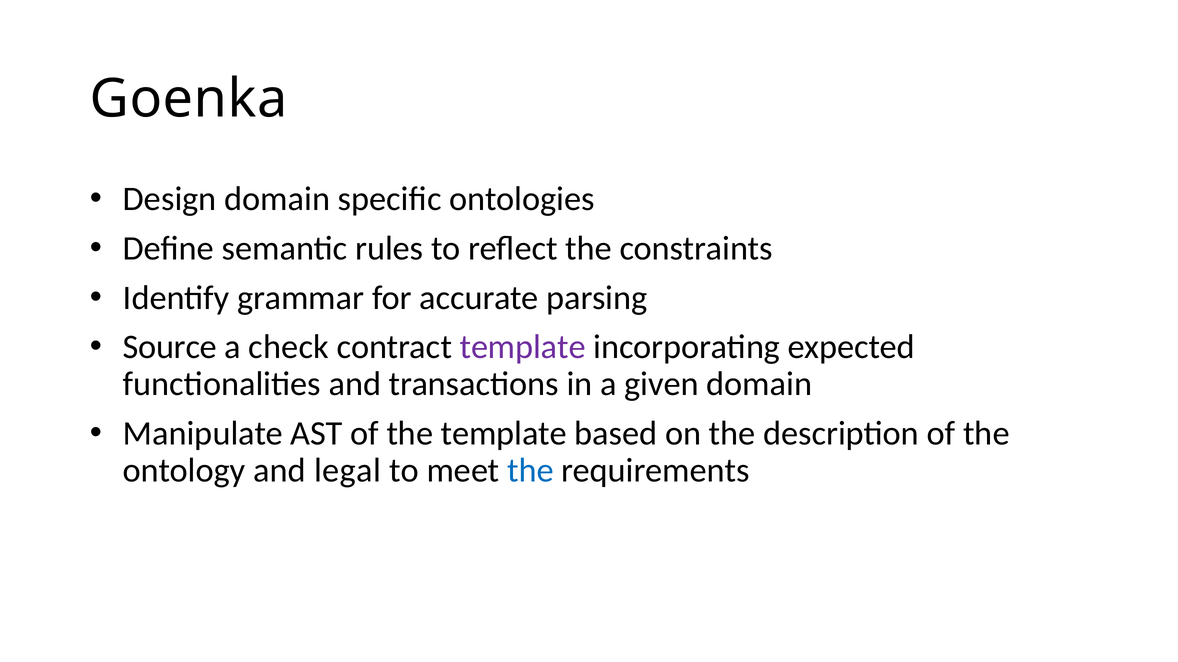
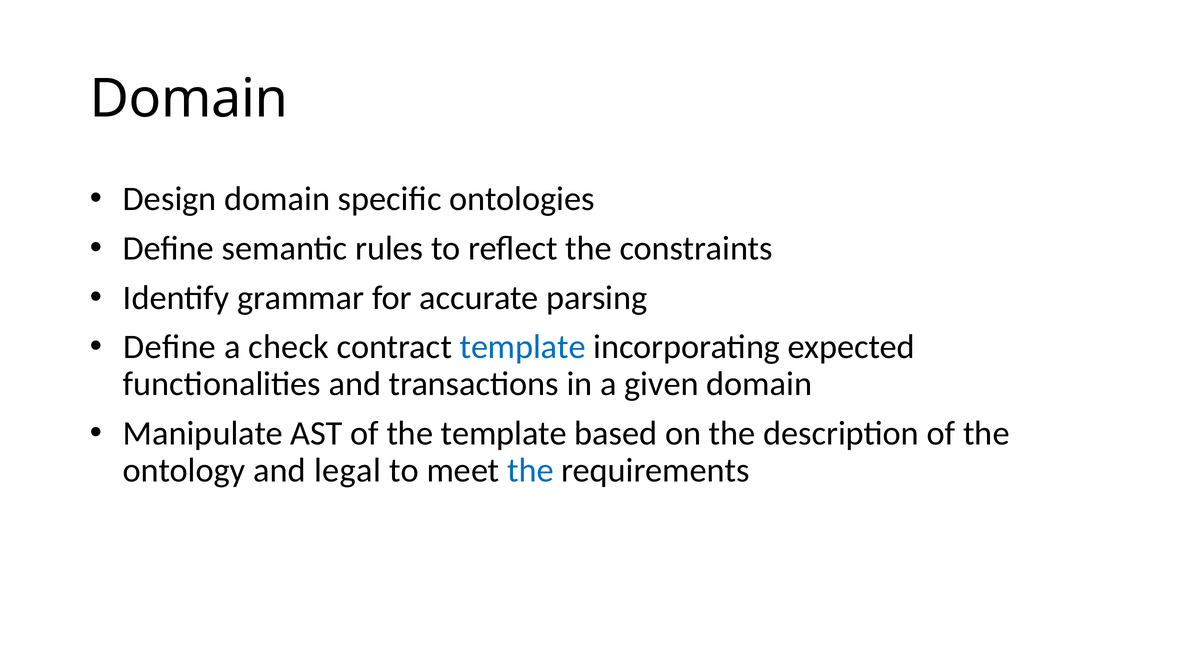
Goenka: Goenka -> Domain (189, 99)
Source: Source -> Deﬁne (170, 347)
template colour: purple -> blue (523, 347)
